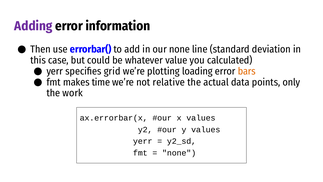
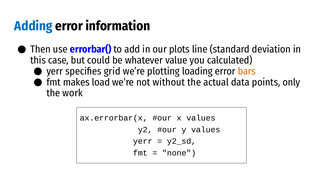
Adding colour: purple -> blue (33, 26)
our none: none -> plots (179, 49)
time: time -> load (101, 82)
relative: relative -> without (169, 82)
